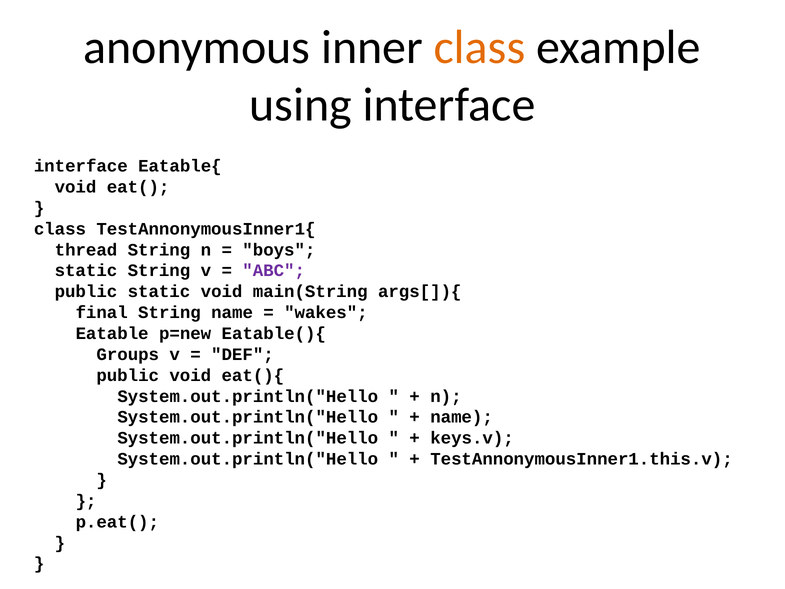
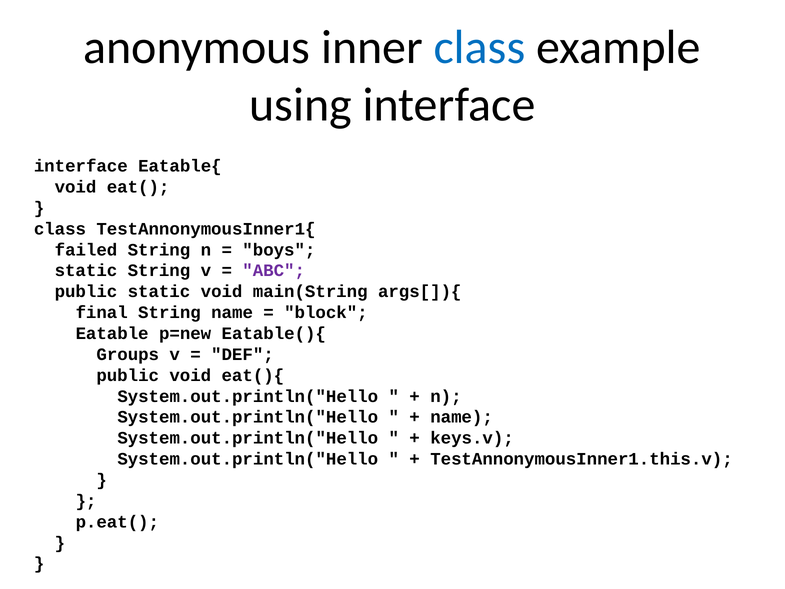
class colour: orange -> blue (480, 47)
thread: thread -> failed (86, 250)
wakes: wakes -> block (326, 312)
